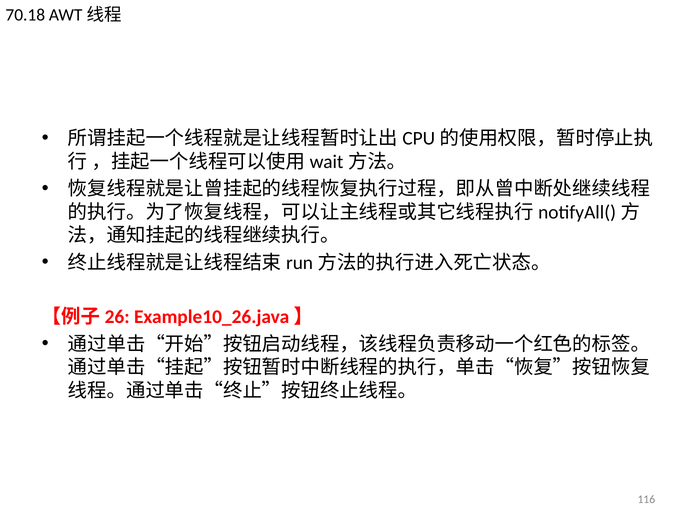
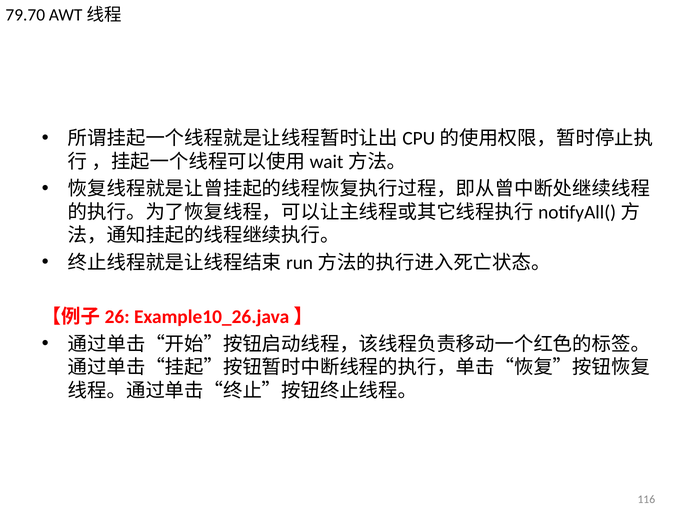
70.18: 70.18 -> 79.70 (25, 15)
